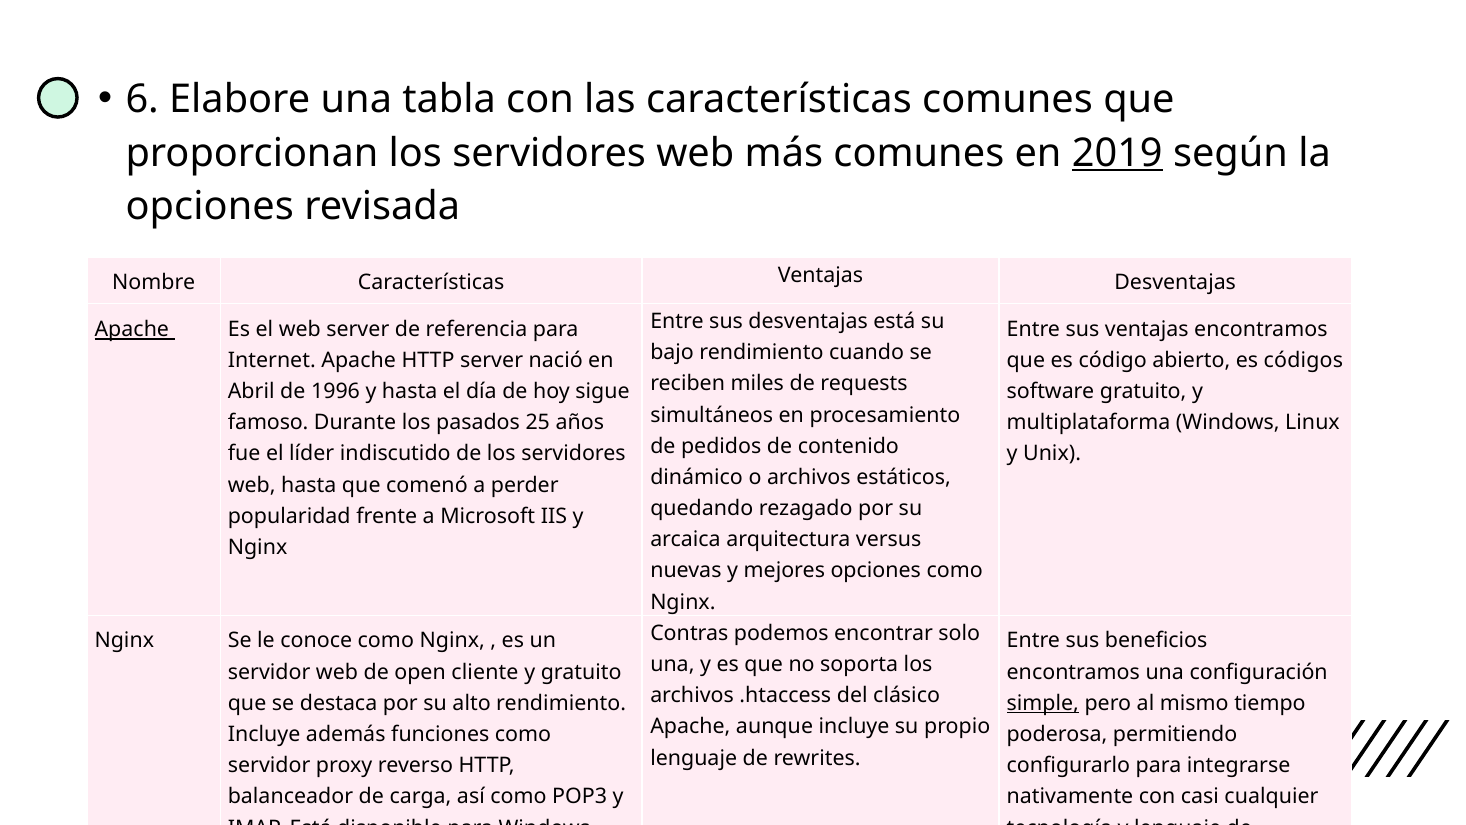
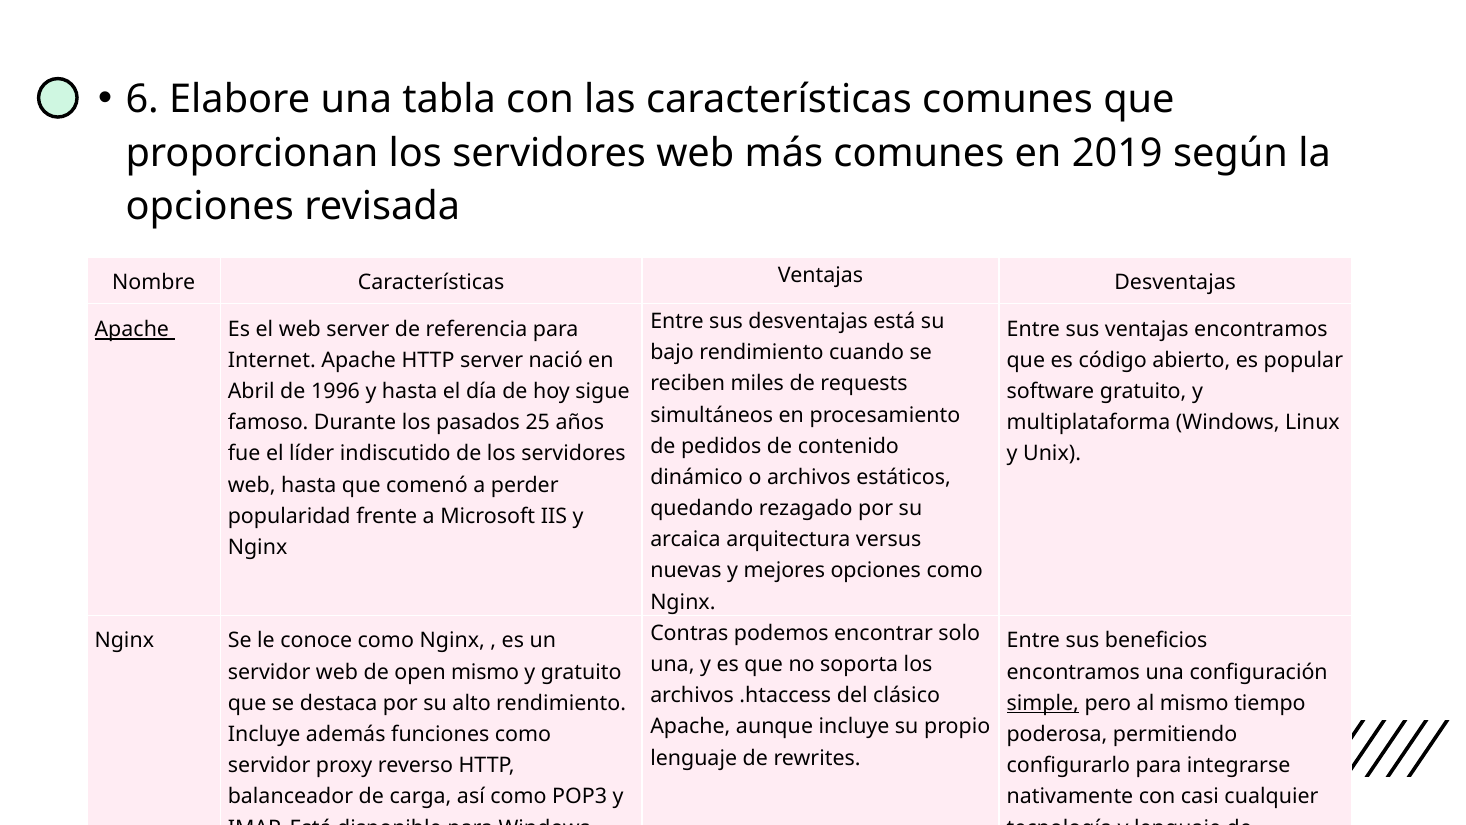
2019 underline: present -> none (1117, 153)
códigos: códigos -> popular (1303, 360)
open cliente: cliente -> mismo (485, 672)
